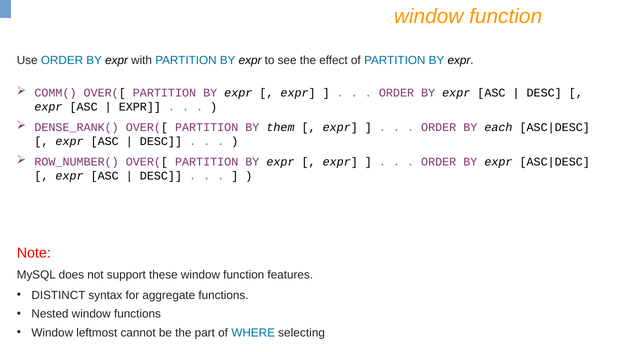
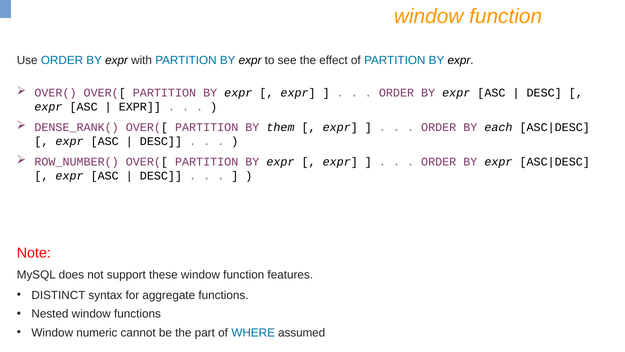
COMM(: COMM( -> OVER( (55, 93)
leftmost: leftmost -> numeric (97, 332)
selecting: selecting -> assumed (302, 332)
